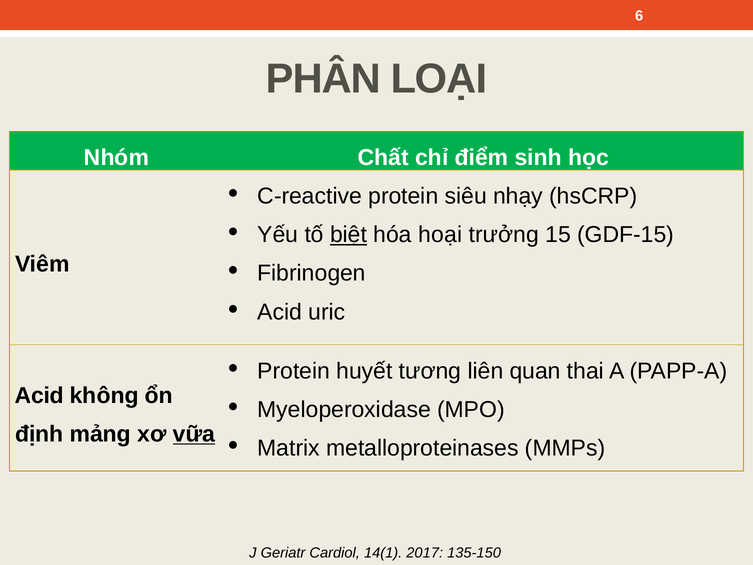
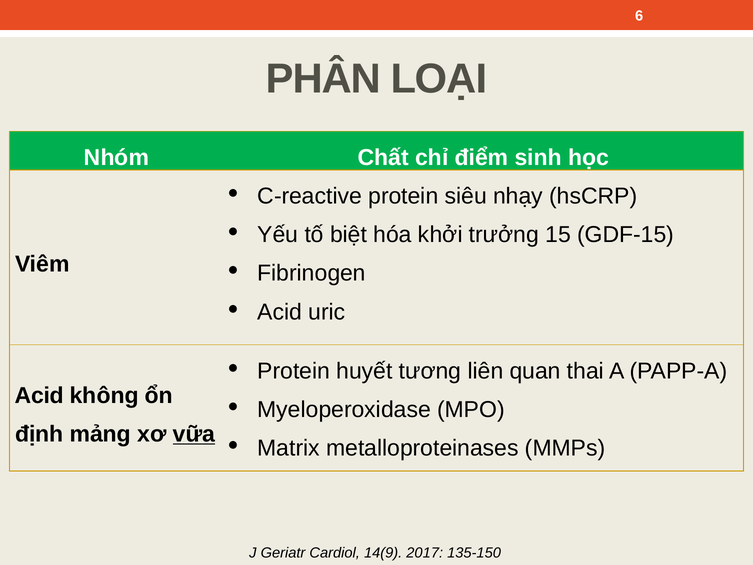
biệt underline: present -> none (349, 235)
hoại: hoại -> khởi (440, 235)
14(1: 14(1 -> 14(9 (383, 553)
